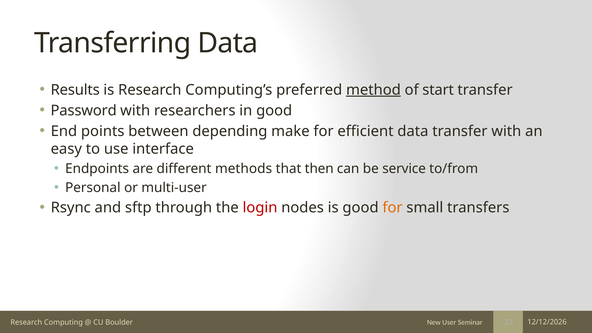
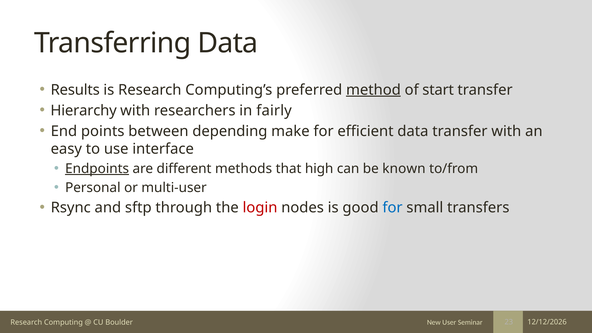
Password: Password -> Hierarchy (84, 111)
in good: good -> fairly (274, 111)
Endpoints underline: none -> present (97, 169)
then: then -> high (319, 169)
service: service -> known (404, 169)
for colour: orange -> blue (393, 208)
